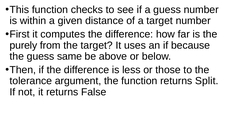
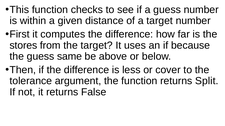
purely: purely -> stores (23, 45)
those: those -> cover (168, 70)
